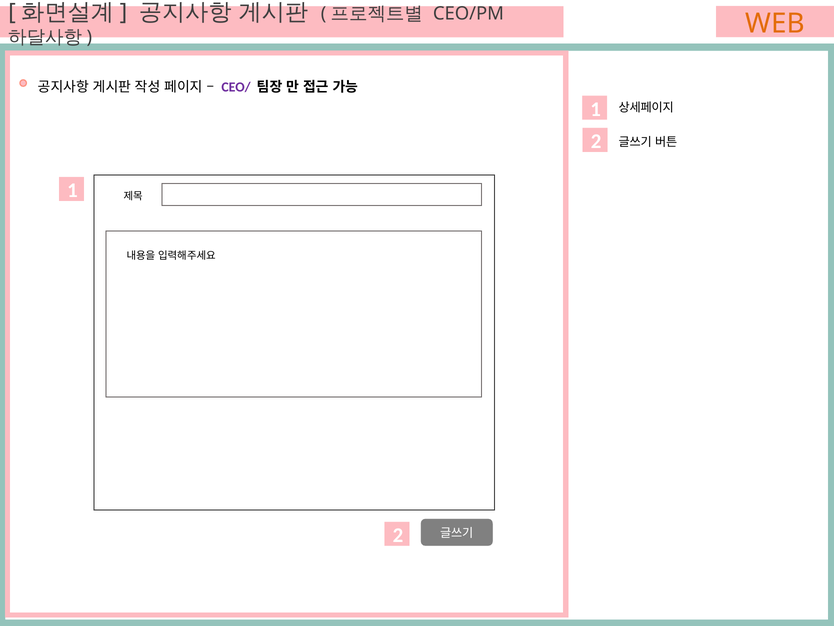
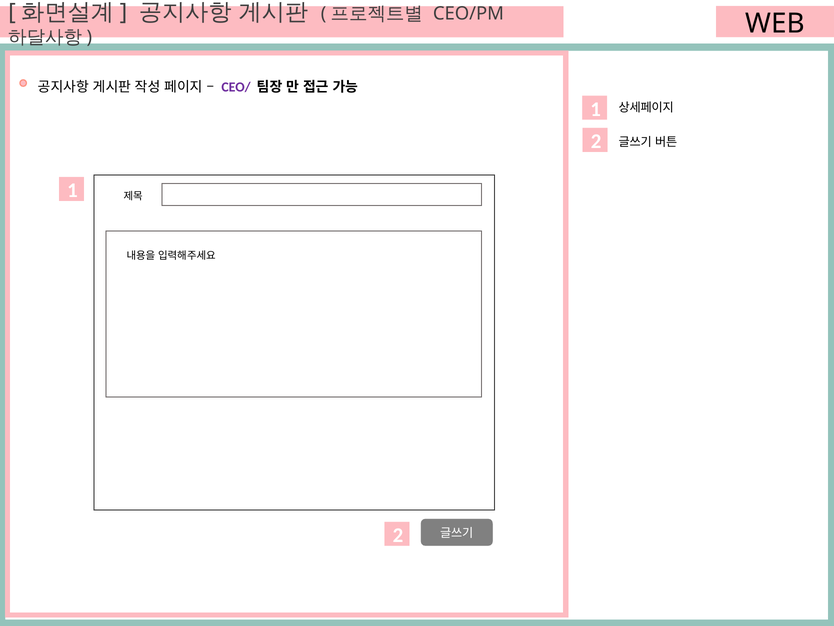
WEB colour: orange -> black (775, 24)
